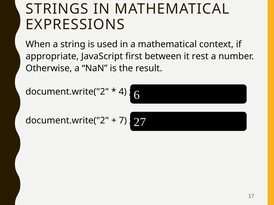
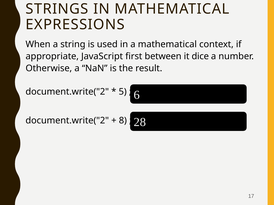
rest: rest -> dice (200, 56)
4: 4 -> 5 (123, 92)
7: 7 -> 8 (123, 121)
27: 27 -> 28 (140, 122)
